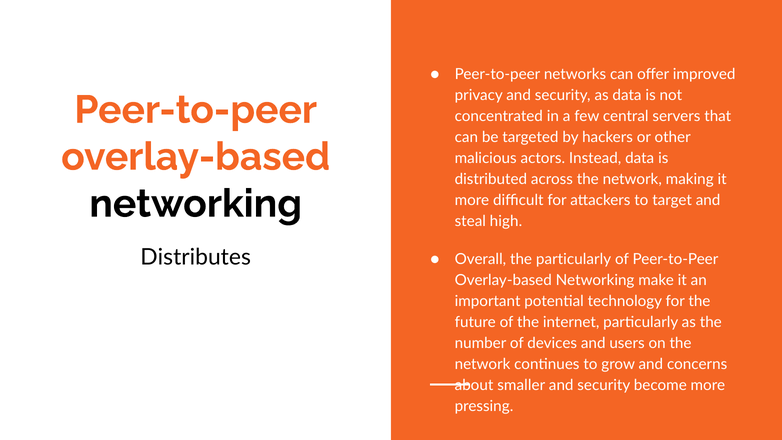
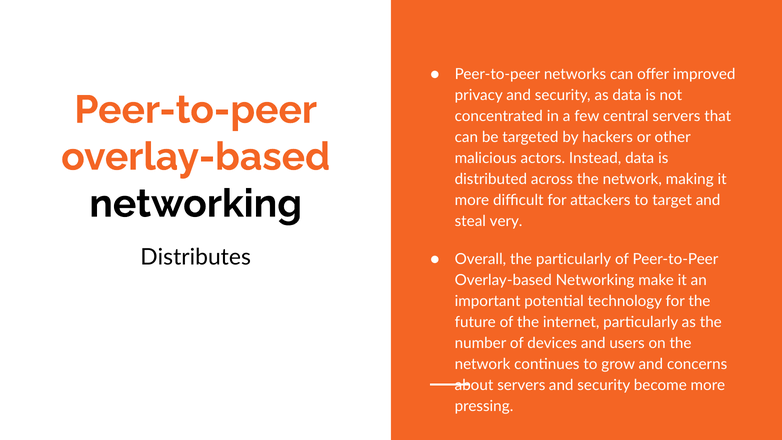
high: high -> very (506, 221)
about smaller: smaller -> servers (521, 385)
